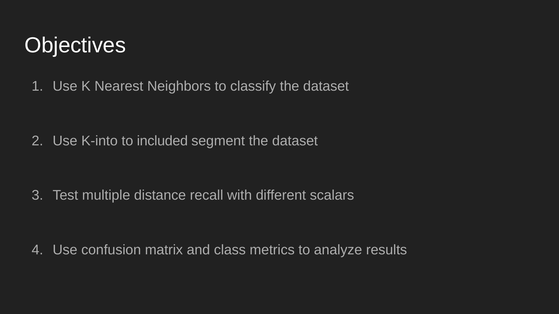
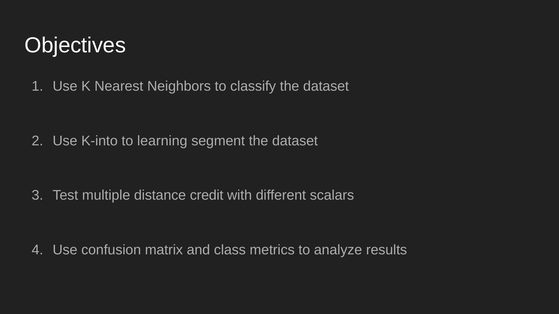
included: included -> learning (162, 141)
recall: recall -> credit (207, 196)
